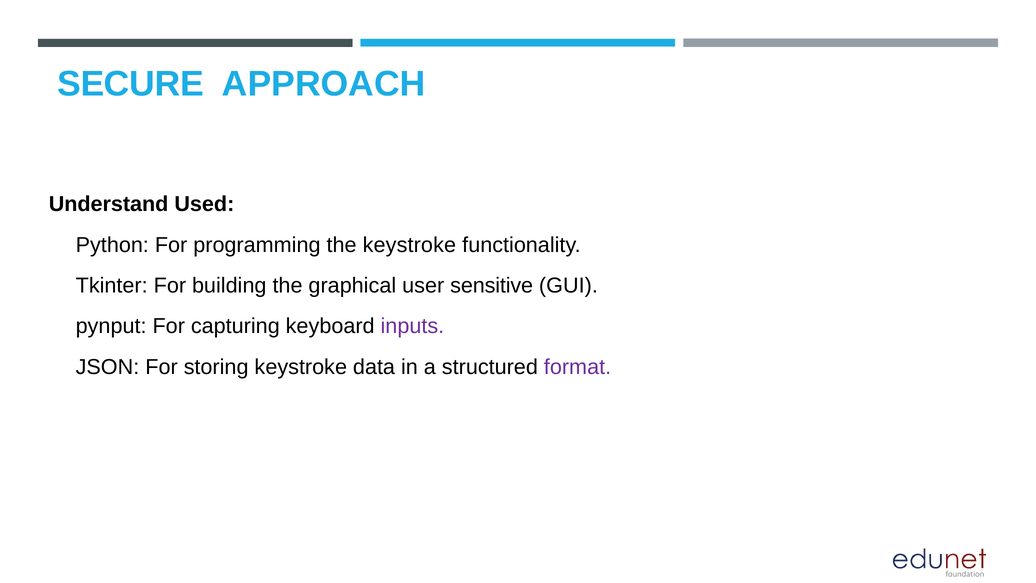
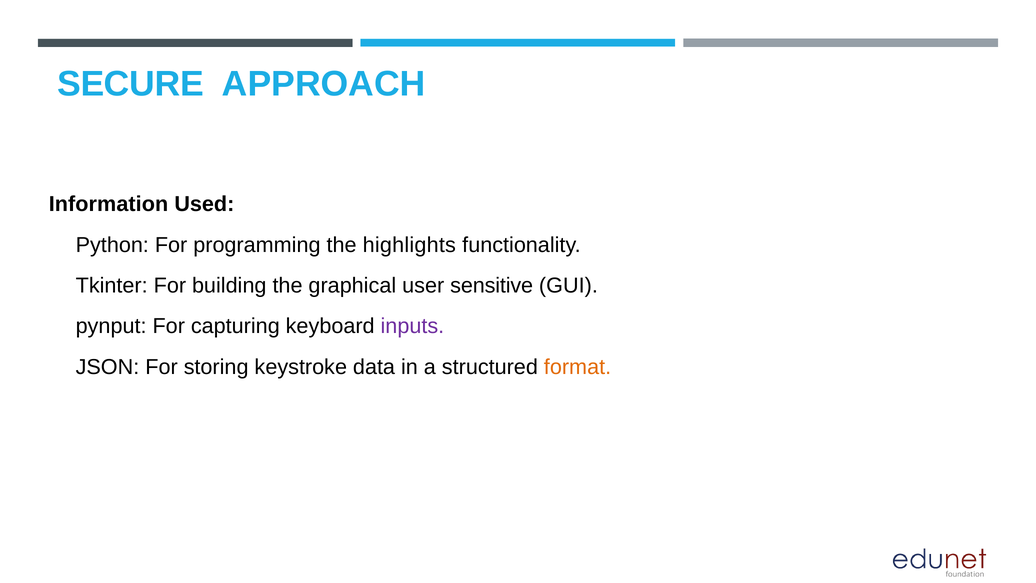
Understand: Understand -> Information (109, 204)
the keystroke: keystroke -> highlights (409, 245)
format colour: purple -> orange (578, 367)
